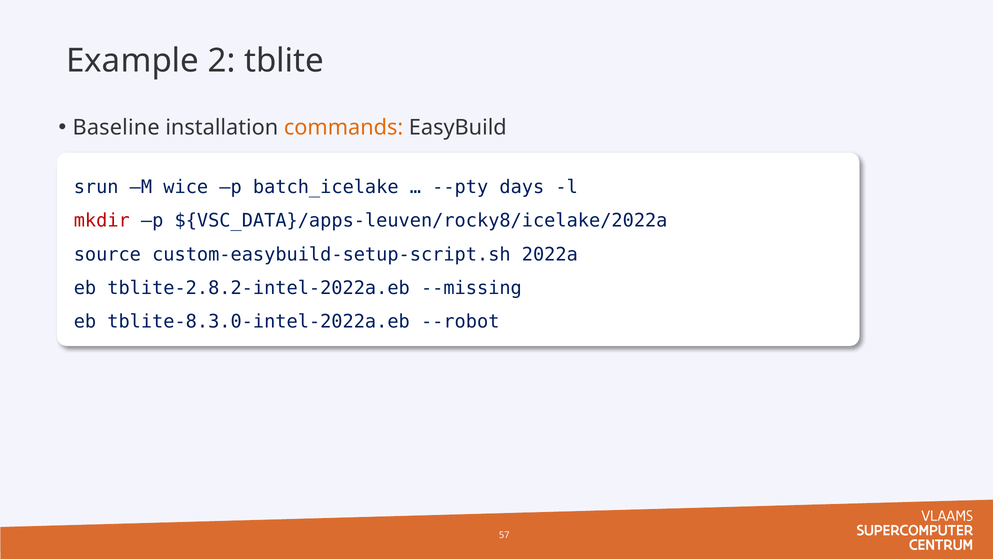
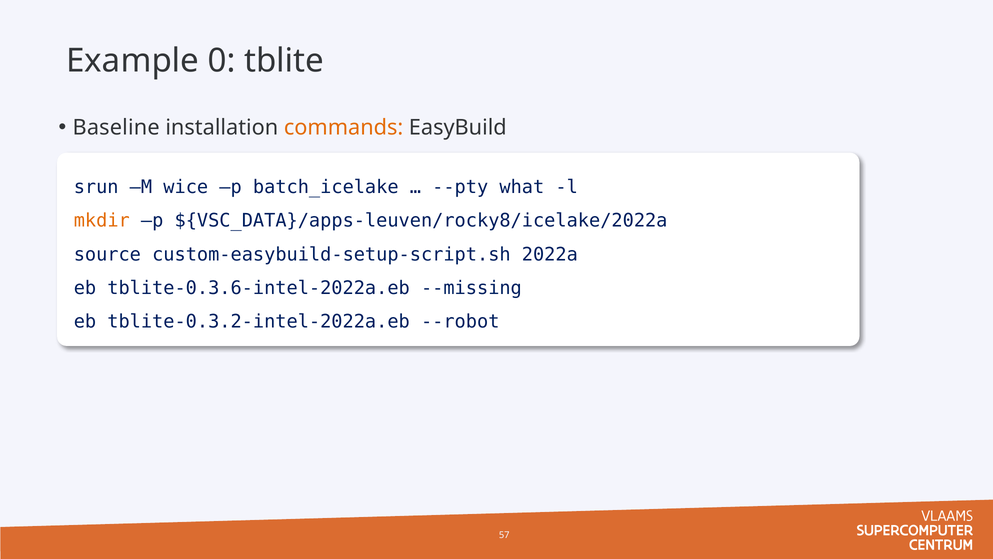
2: 2 -> 0 (222, 61)
days: days -> what (522, 187)
mkdir colour: red -> orange (102, 221)
tblite-2.8.2-intel-2022a.eb: tblite-2.8.2-intel-2022a.eb -> tblite-0.3.6-intel-2022a.eb (259, 288)
tblite-8.3.0-intel-2022a.eb: tblite-8.3.0-intel-2022a.eb -> tblite-0.3.2-intel-2022a.eb (259, 321)
